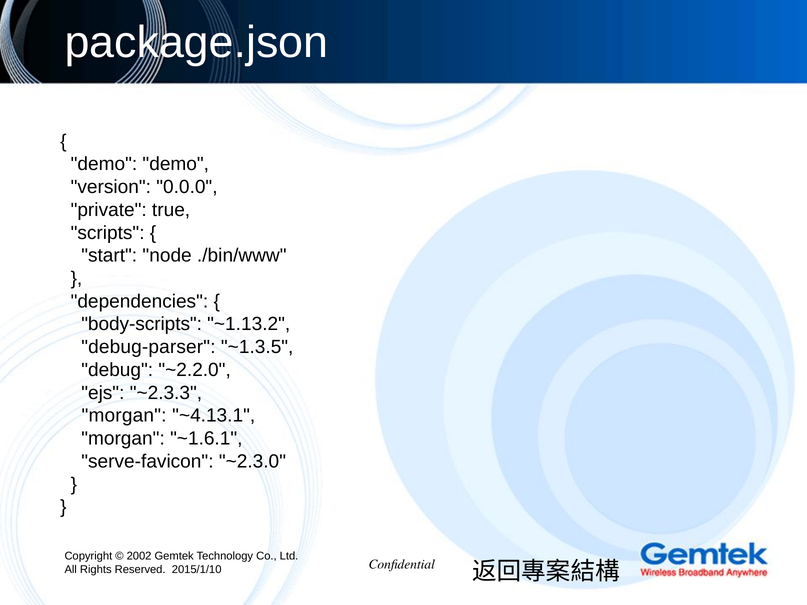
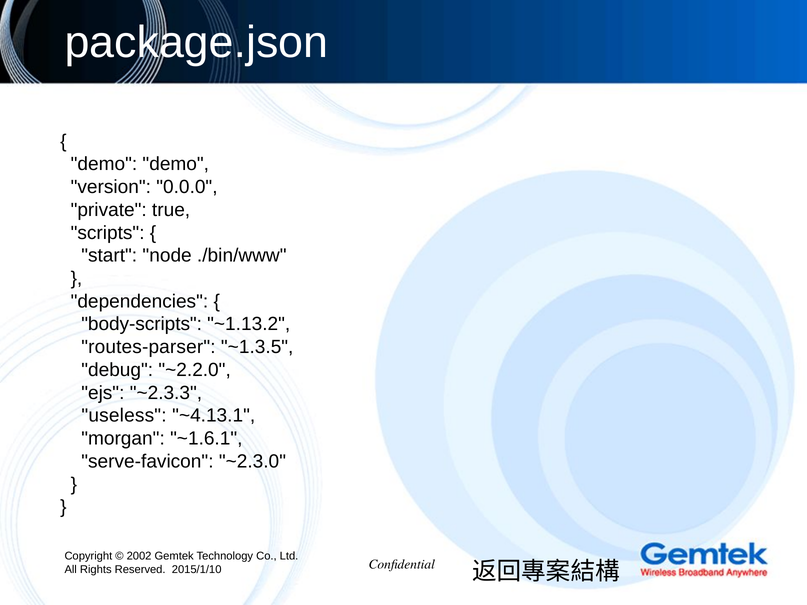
debug-parser: debug-parser -> routes-parser (148, 347)
morgan: morgan -> useless (124, 416)
